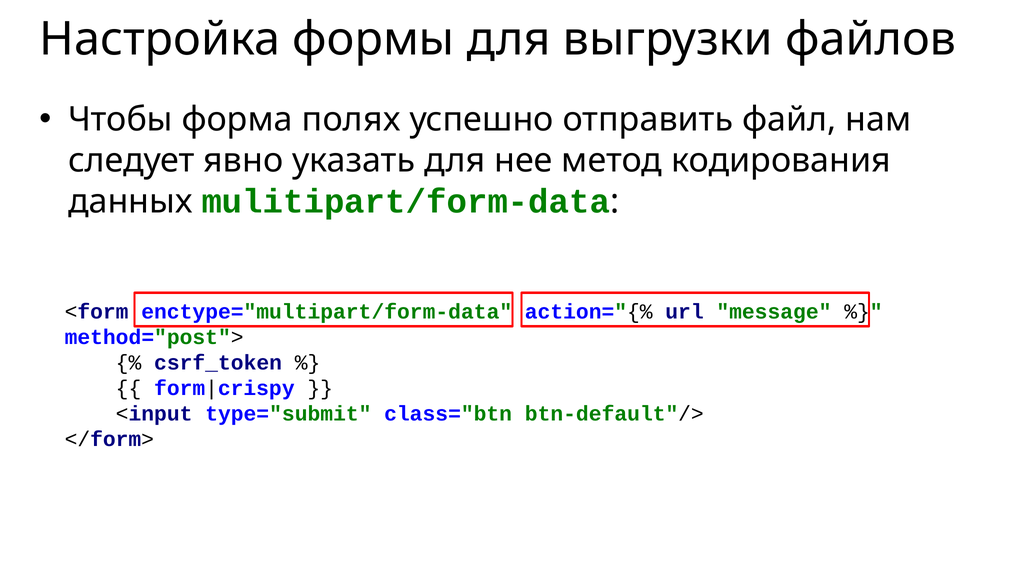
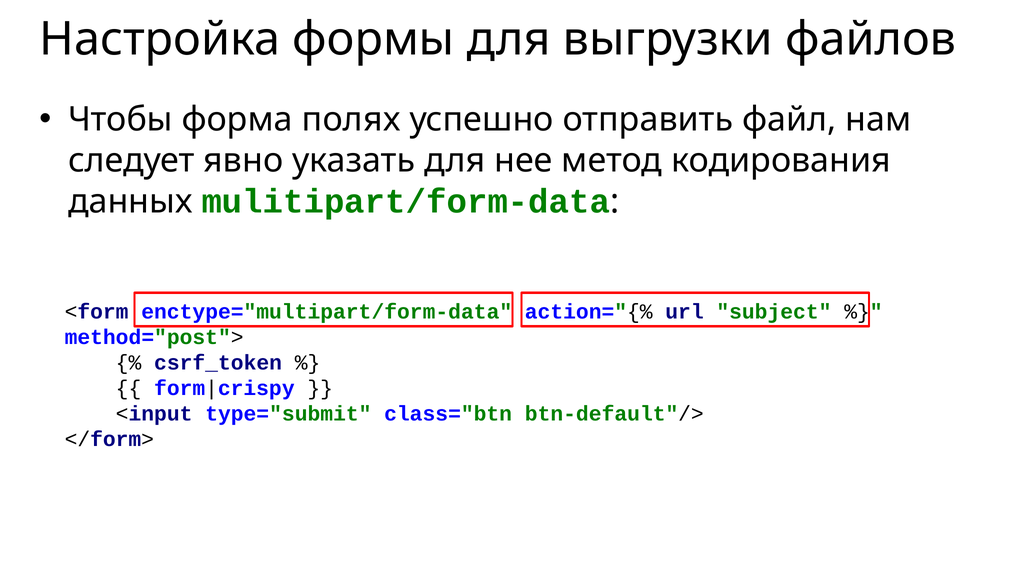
message: message -> subject (774, 312)
